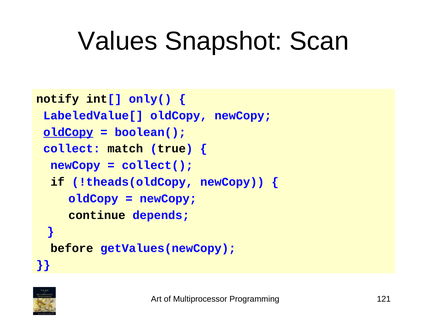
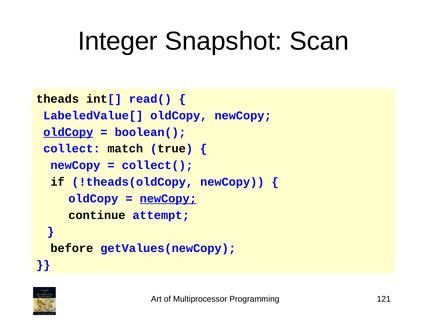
Values: Values -> Integer (118, 41)
notify: notify -> theads (58, 99)
only(: only( -> read( (150, 99)
newCopy underline: none -> present (168, 199)
depends: depends -> attempt (161, 215)
